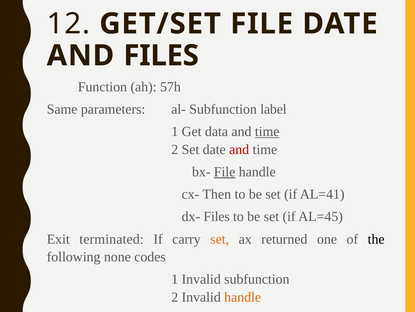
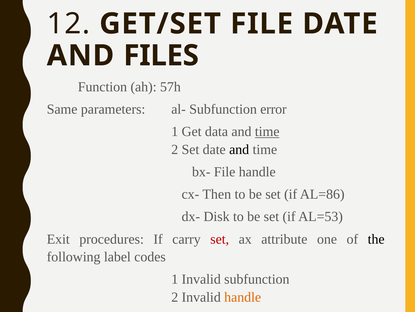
label: label -> error (273, 109)
and colour: red -> black (239, 149)
File underline: present -> none (225, 171)
AL=41: AL=41 -> AL=86 (322, 194)
dx- Files: Files -> Disk (217, 216)
AL=45: AL=45 -> AL=53 (321, 216)
terminated: terminated -> procedures (112, 239)
set colour: orange -> red (220, 239)
returned: returned -> attribute (284, 239)
none: none -> label (117, 256)
